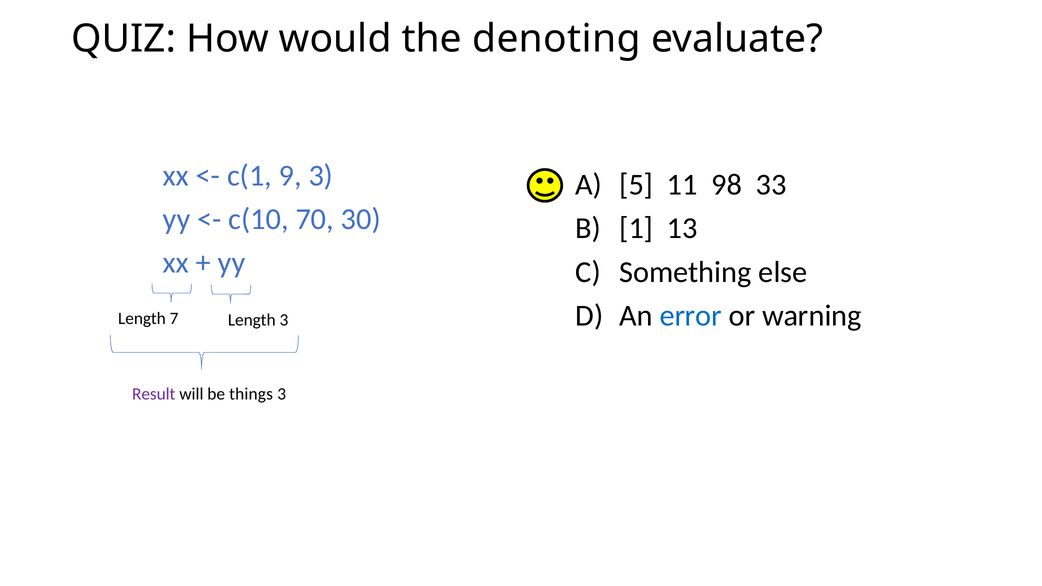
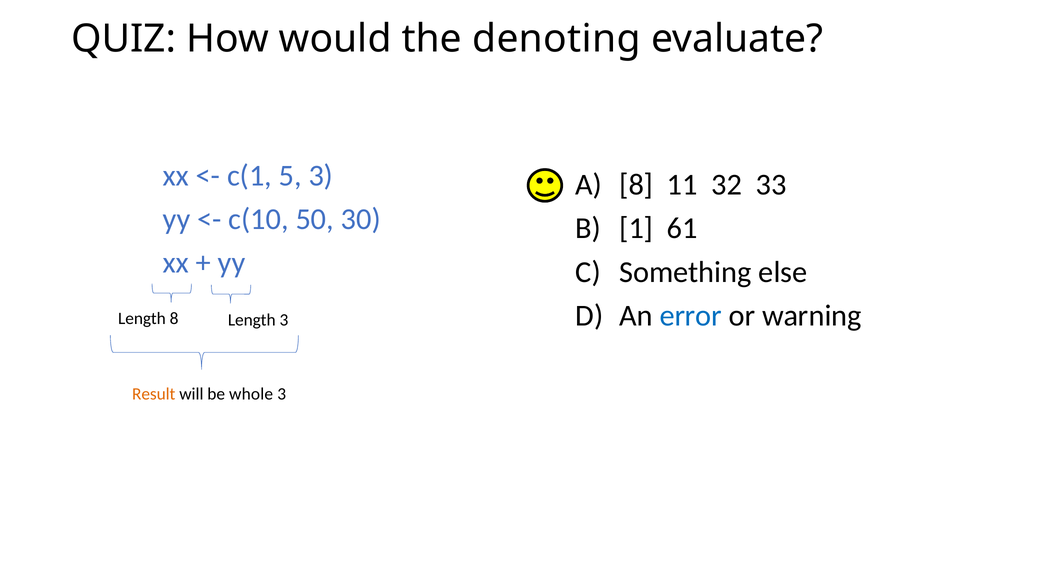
9: 9 -> 5 (290, 176)
5: 5 -> 8 (636, 185)
98: 98 -> 32 (727, 185)
70: 70 -> 50 (315, 219)
13: 13 -> 61 (682, 228)
Length 7: 7 -> 8 (174, 319)
Result colour: purple -> orange (154, 394)
things: things -> whole (251, 394)
